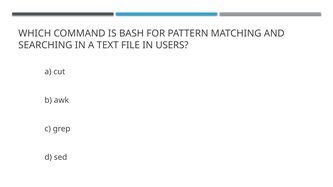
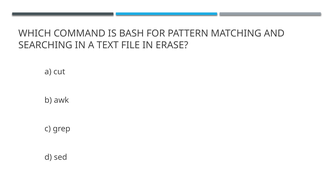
USERS: USERS -> ERASE (172, 45)
